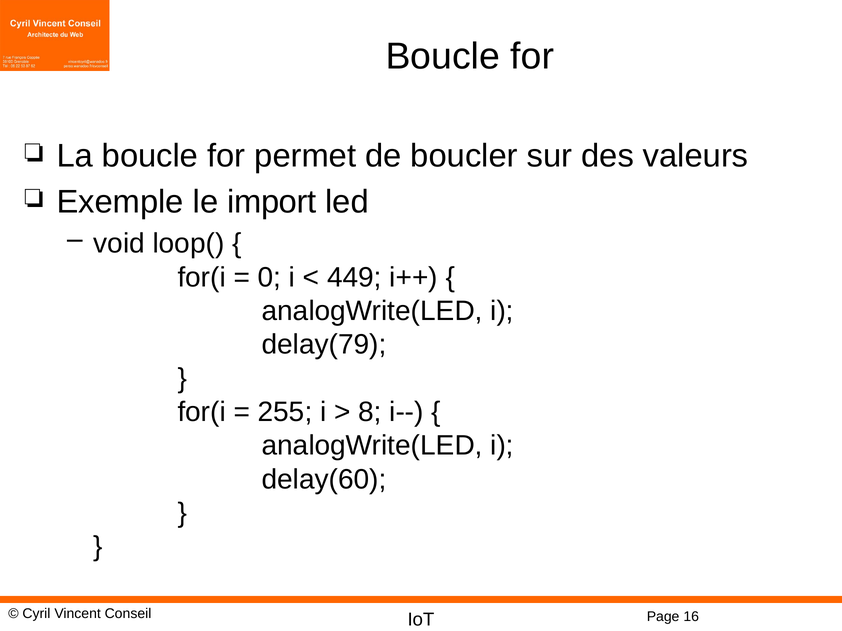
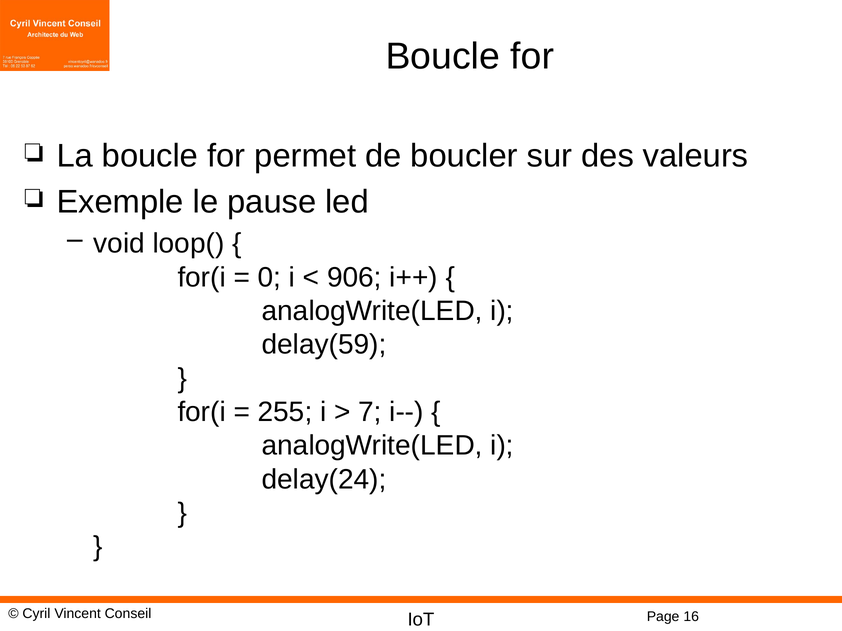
import: import -> pause (272, 202)
449: 449 -> 906 (354, 278)
delay(79: delay(79 -> delay(59 (324, 345)
8: 8 -> 7 (370, 412)
delay(60: delay(60 -> delay(24 (324, 480)
